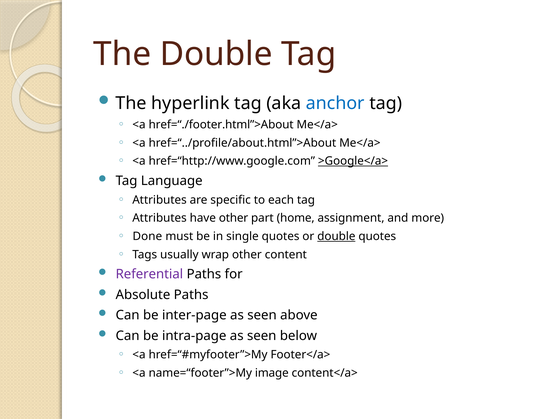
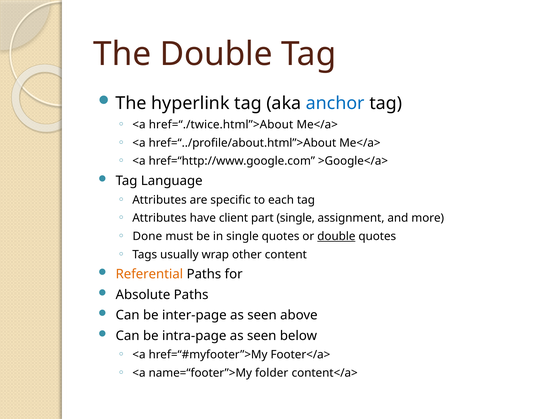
href=“./footer.html”>About: href=“./footer.html”>About -> href=“./twice.html”>About (221, 125)
>Google</a> underline: present -> none (353, 161)
have other: other -> client (234, 218)
part home: home -> single (296, 218)
Referential colour: purple -> orange (149, 274)
image: image -> folder (272, 373)
